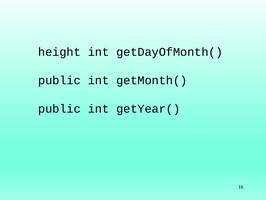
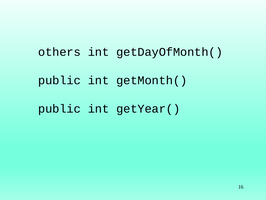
height: height -> others (59, 52)
